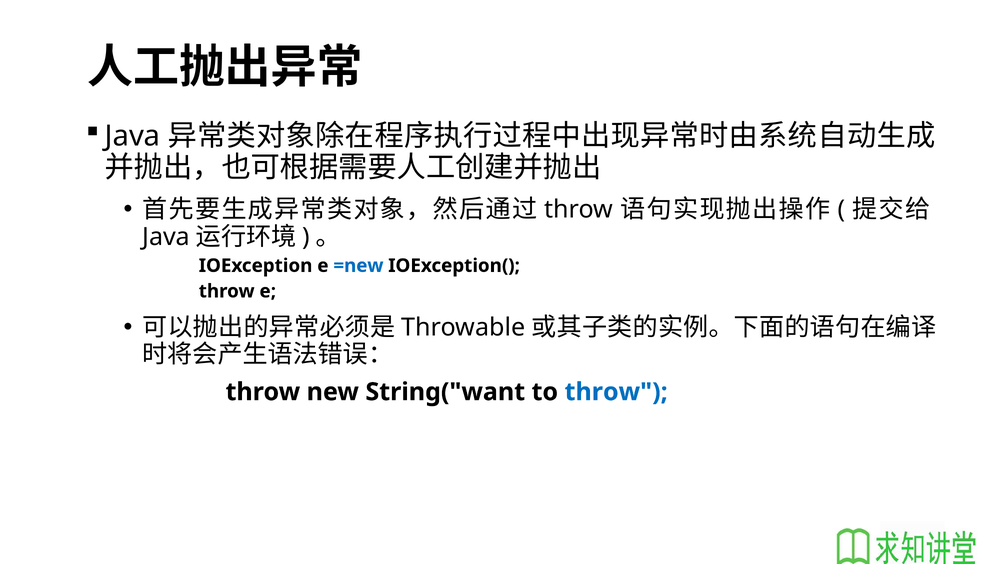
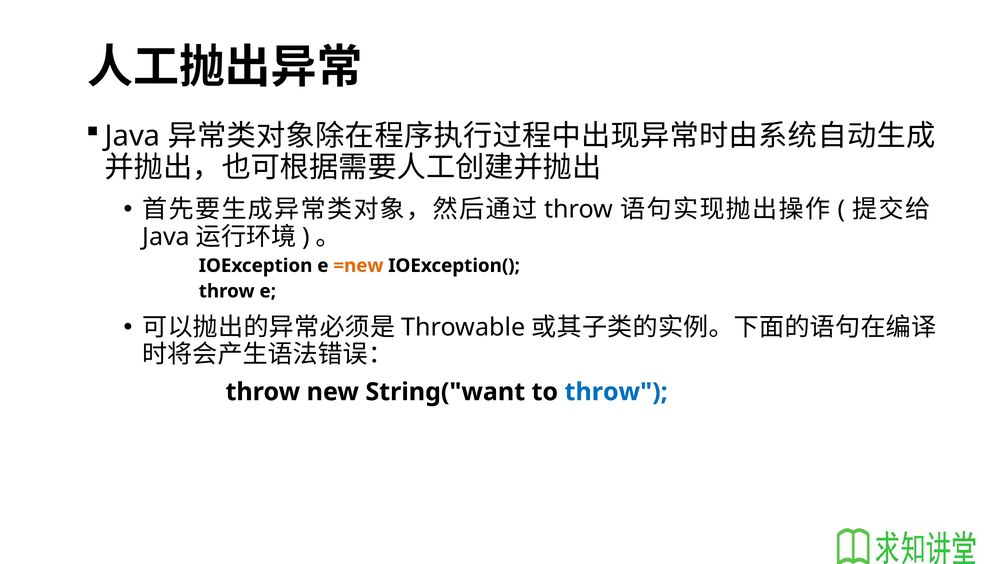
=new colour: blue -> orange (358, 266)
